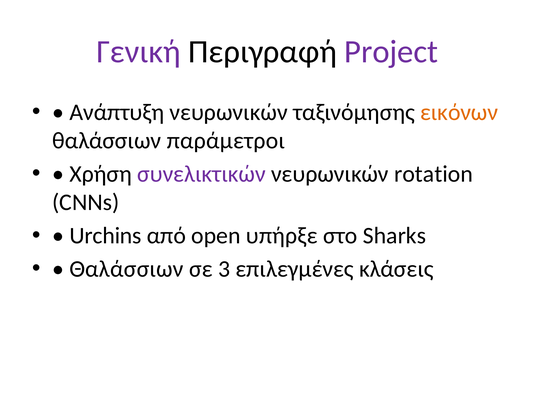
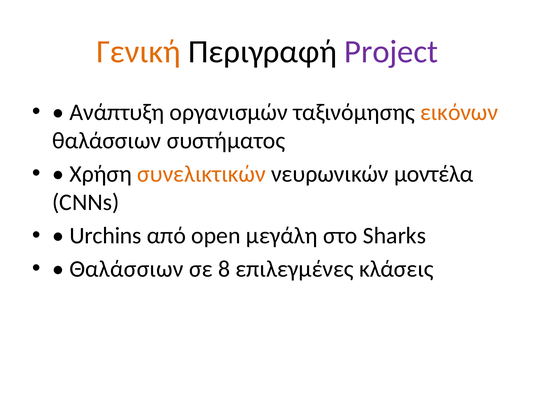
Γενική colour: purple -> orange (139, 52)
Ανάπτυξη νευρωνικών: νευρωνικών -> οργανισμών (229, 112)
παράμετροι: παράμετροι -> συστήματος (226, 141)
συνελικτικών colour: purple -> orange (202, 174)
rotation: rotation -> μοντέλα (434, 174)
υπήρξε: υπήρξε -> μεγάλη (282, 236)
3: 3 -> 8 (224, 269)
